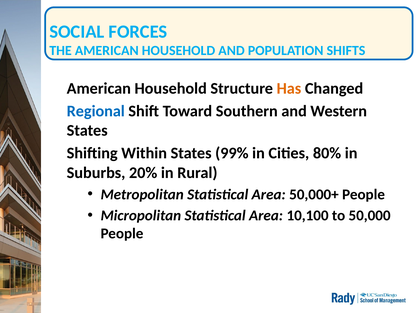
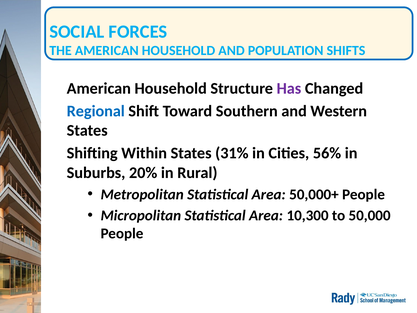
Has colour: orange -> purple (289, 88)
99%: 99% -> 31% (232, 153)
80%: 80% -> 56% (327, 153)
10,100: 10,100 -> 10,300 (308, 215)
